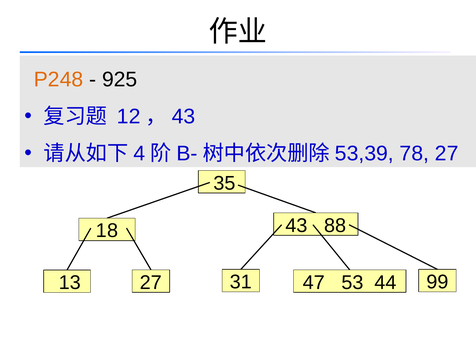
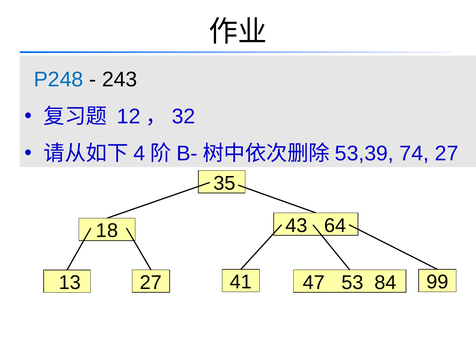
P248 colour: orange -> blue (59, 80)
925: 925 -> 243 (120, 80)
43: 43 -> 32 (184, 117)
78: 78 -> 74 (414, 154)
88: 88 -> 64 (335, 225)
31: 31 -> 41 (241, 282)
44: 44 -> 84 (385, 283)
